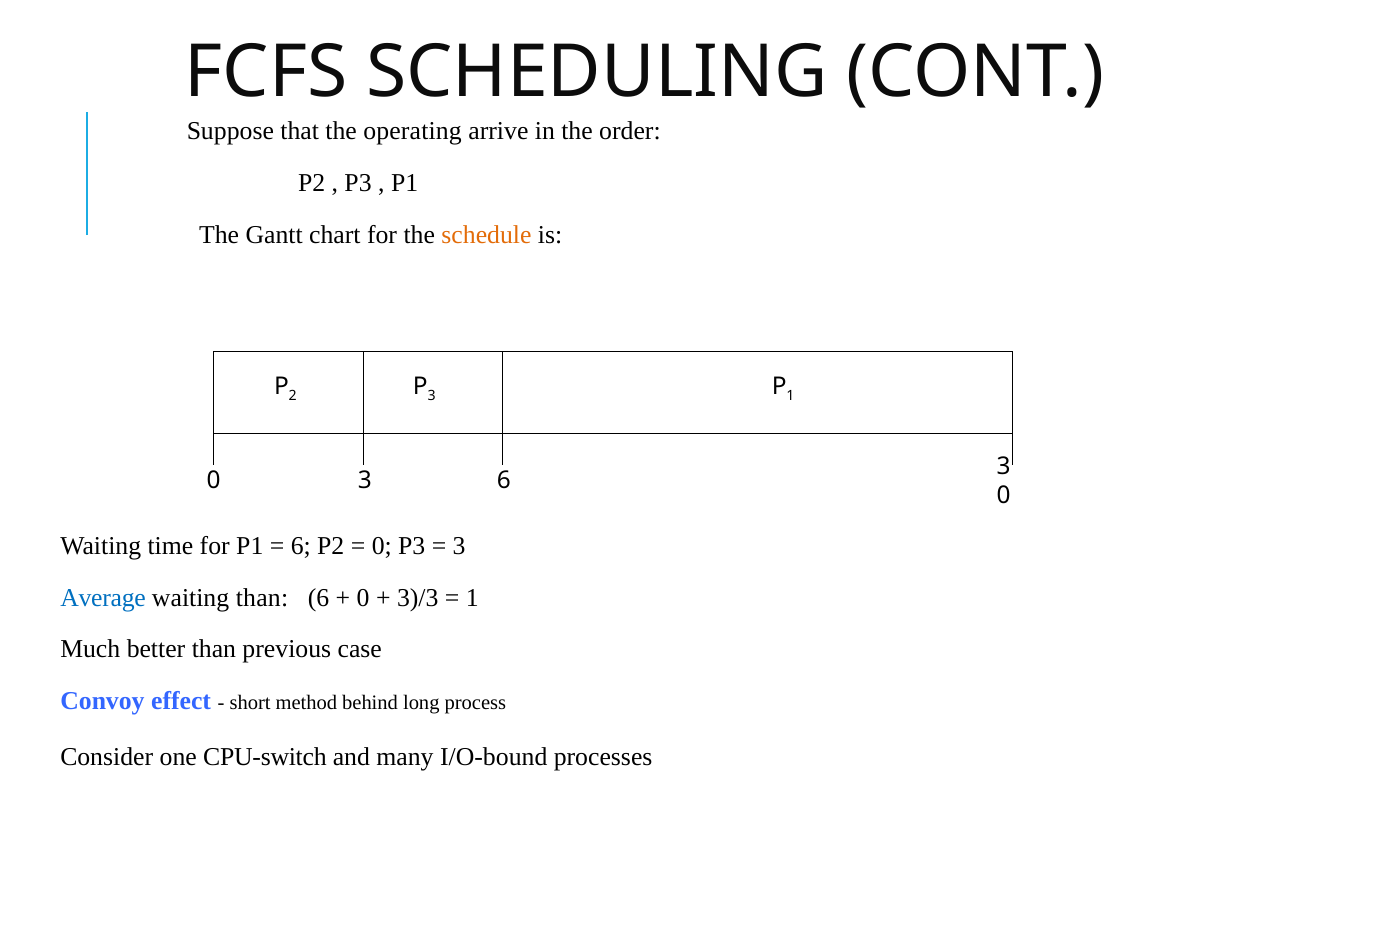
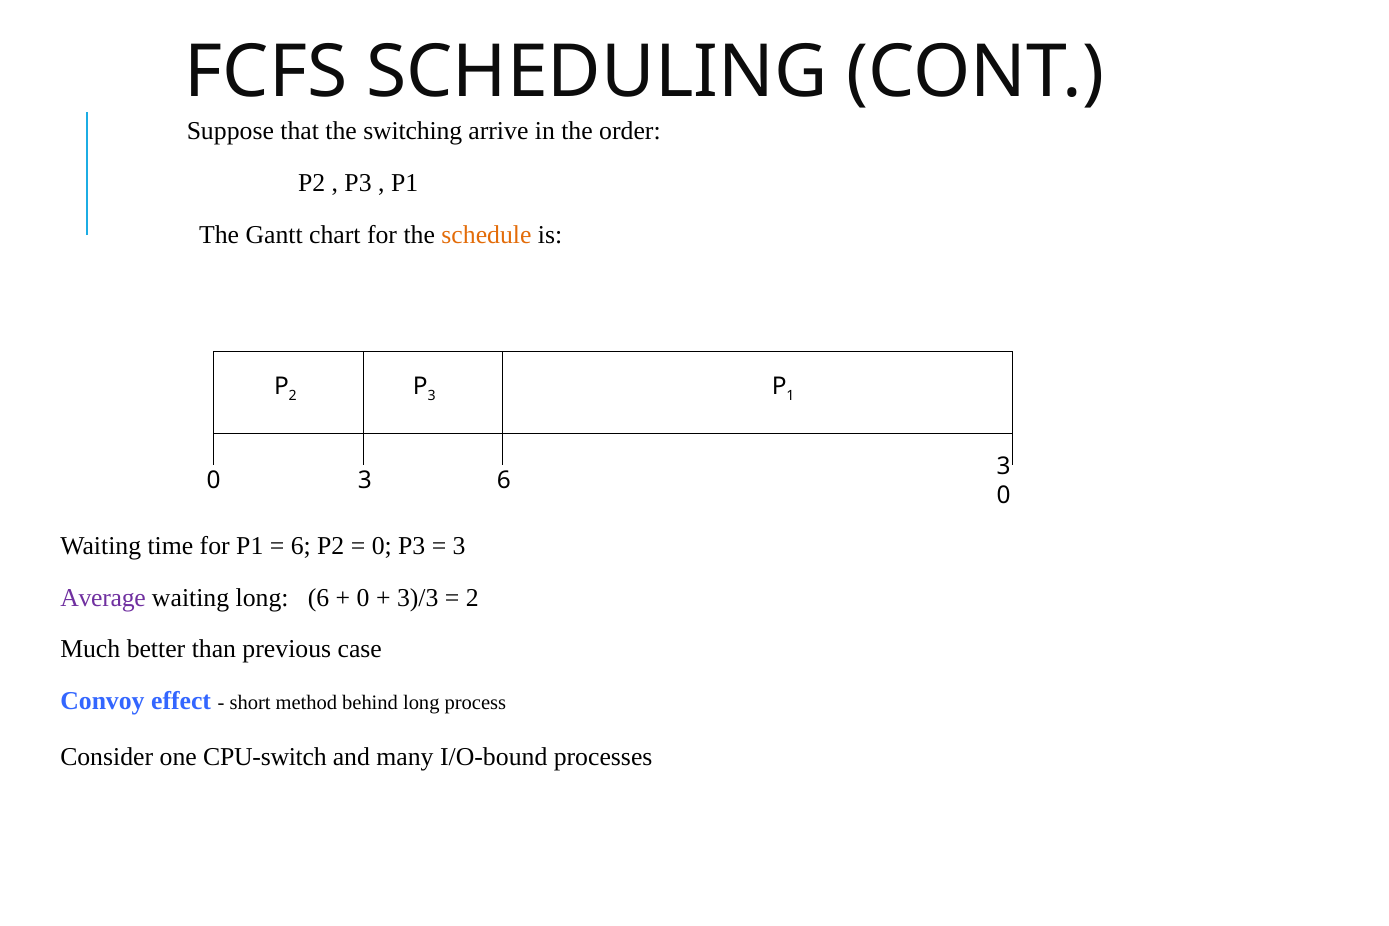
operating: operating -> switching (413, 131)
Average colour: blue -> purple (103, 598)
waiting than: than -> long (262, 598)
1: 1 -> 2 (472, 598)
